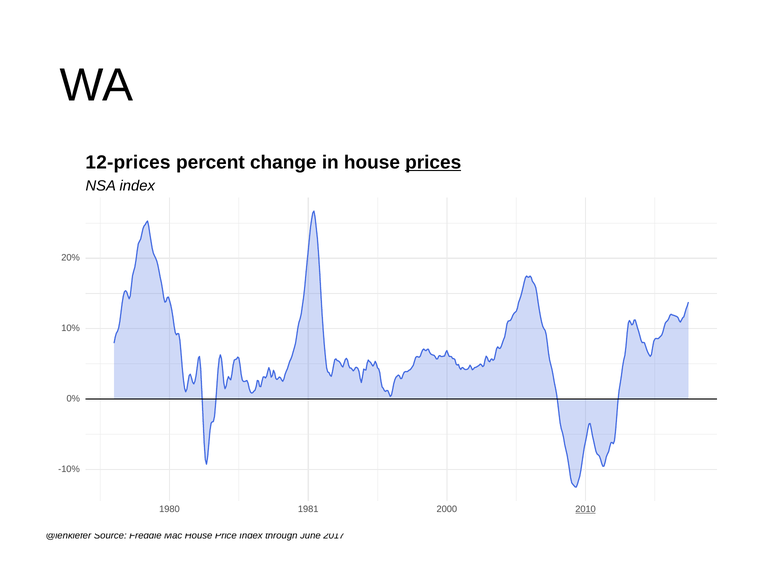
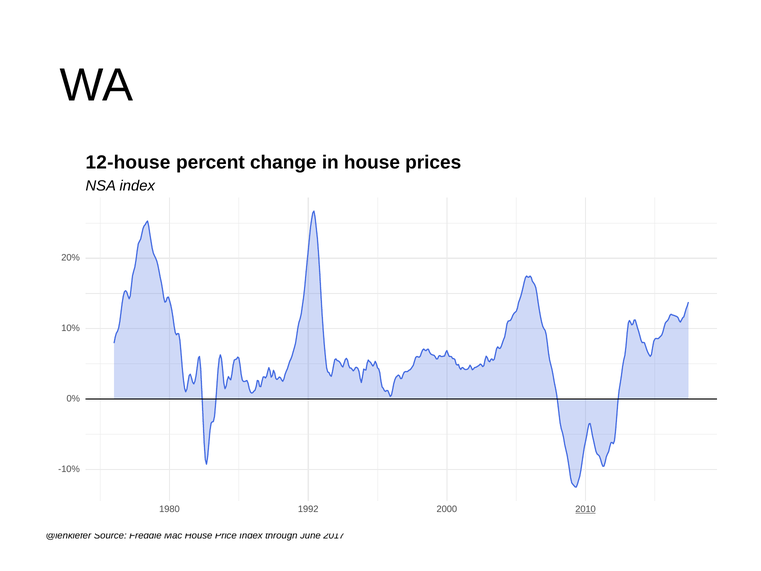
12-prices: 12-prices -> 12-house (128, 162)
prices underline: present -> none (433, 162)
1981: 1981 -> 1992 (308, 509)
